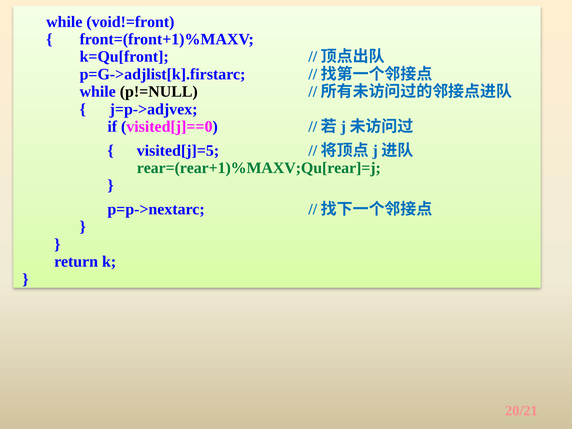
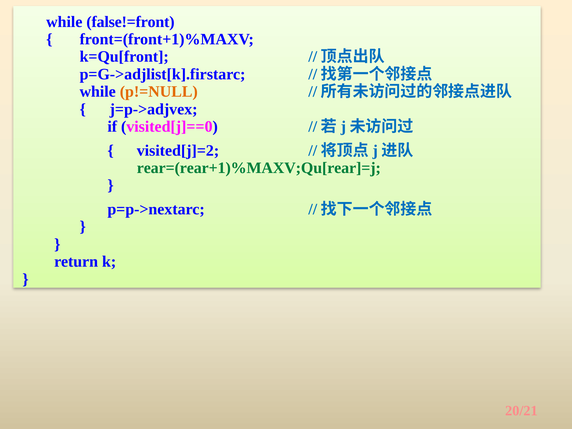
void!=front: void!=front -> false!=front (130, 22)
p!=NULL colour: black -> orange (159, 92)
visited[j]=5: visited[j]=5 -> visited[j]=2 (178, 150)
